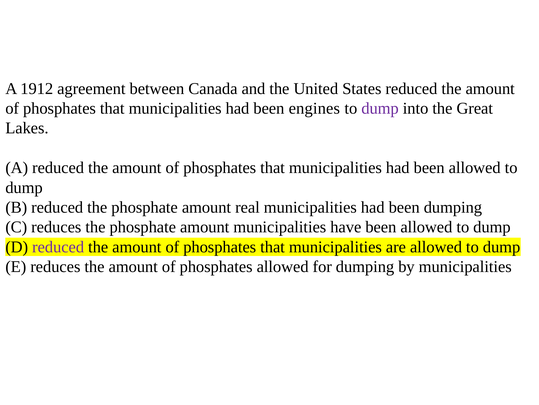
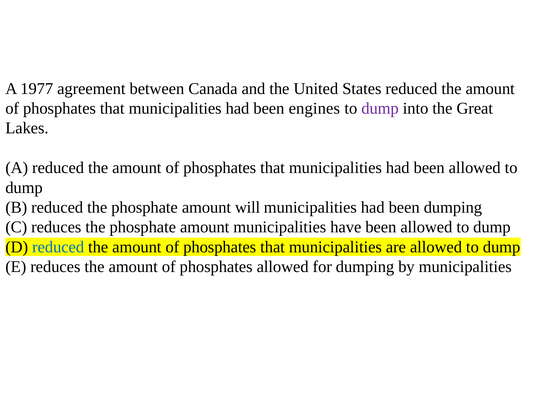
1912: 1912 -> 1977 (37, 88)
real: real -> will (248, 207)
reduced colour: purple -> blue (58, 246)
